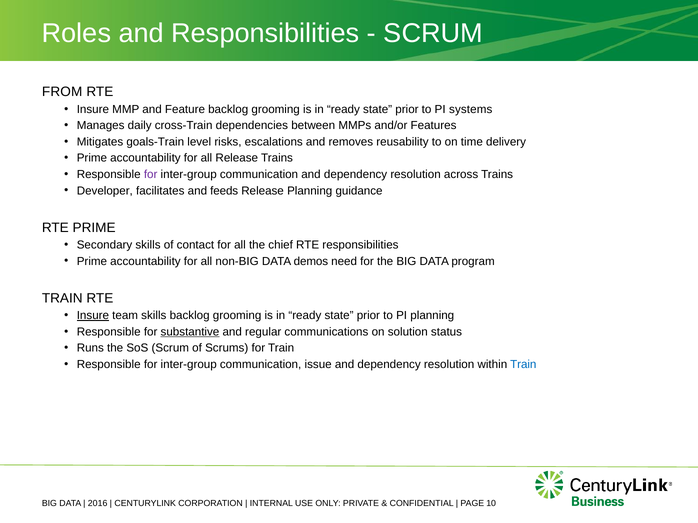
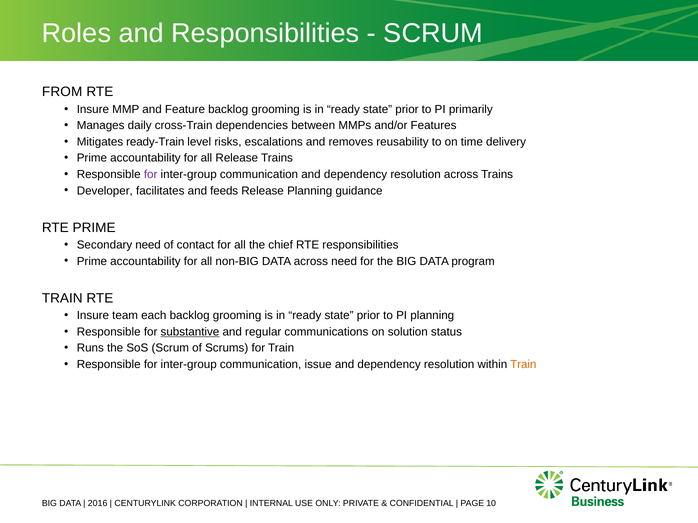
systems: systems -> primarily (471, 109)
goals-Train: goals-Train -> ready-Train (155, 142)
Secondary skills: skills -> need (148, 245)
DATA demos: demos -> across (311, 262)
Insure underline: present -> none (93, 316)
team skills: skills -> each (154, 316)
Train colour: blue -> orange (523, 365)
